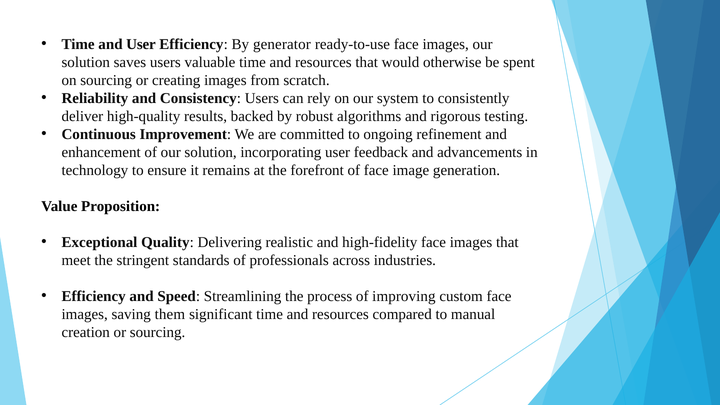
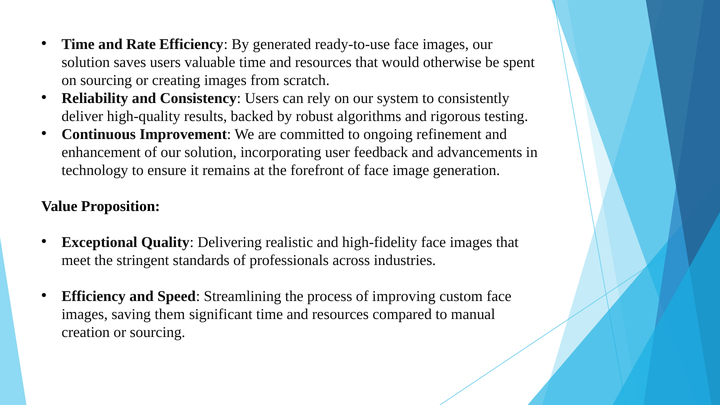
and User: User -> Rate (141, 44)
generator: generator -> generated (282, 44)
